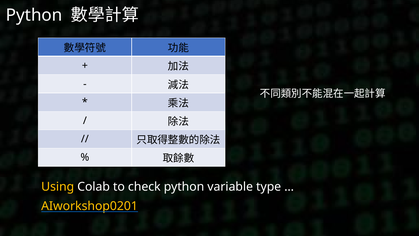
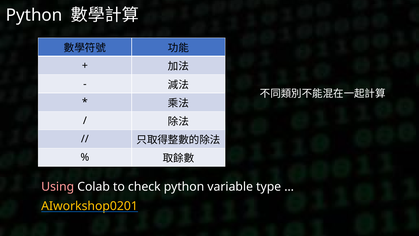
Using colour: yellow -> pink (58, 186)
